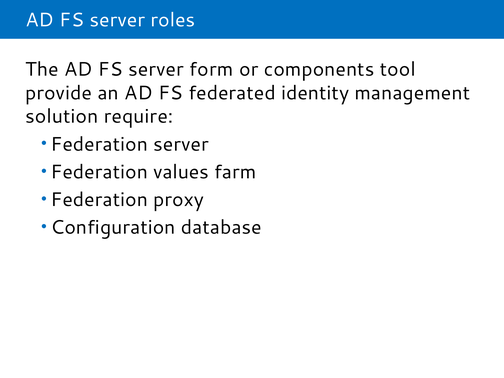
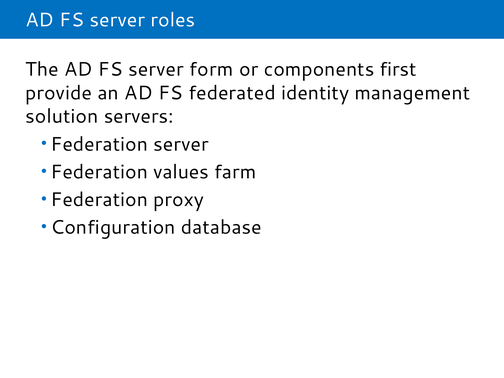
tool: tool -> first (398, 69)
require: require -> servers (139, 116)
